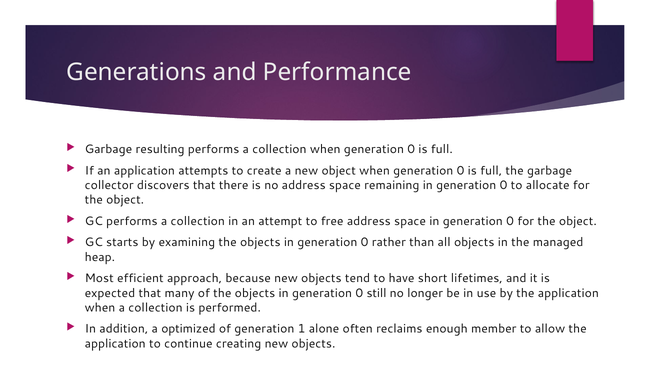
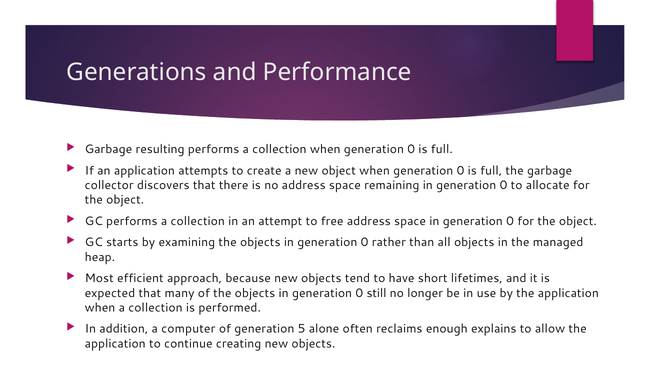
optimized: optimized -> computer (188, 330)
1: 1 -> 5 (302, 330)
member: member -> explains (494, 330)
